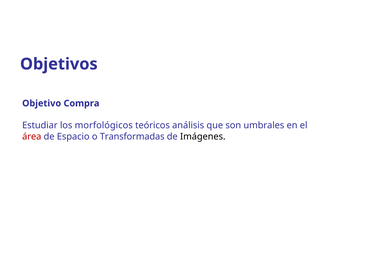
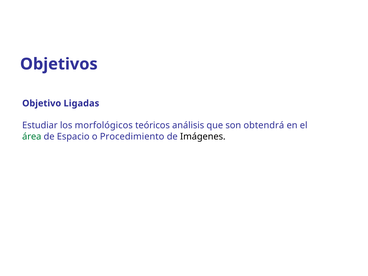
Compra: Compra -> Ligadas (81, 103)
umbrales: umbrales -> obtendrá (264, 125)
área colour: red -> green (32, 136)
Transformadas: Transformadas -> Procedimiento (132, 136)
